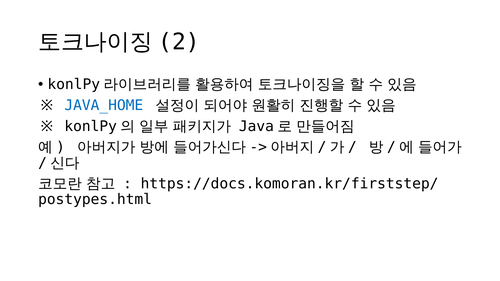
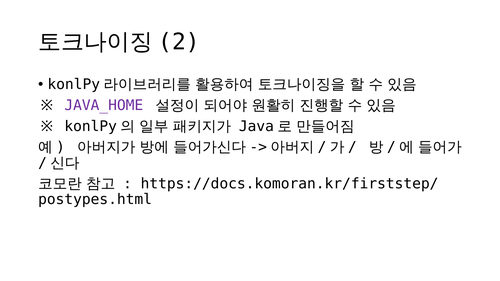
JAVA_HOME colour: blue -> purple (104, 105)
